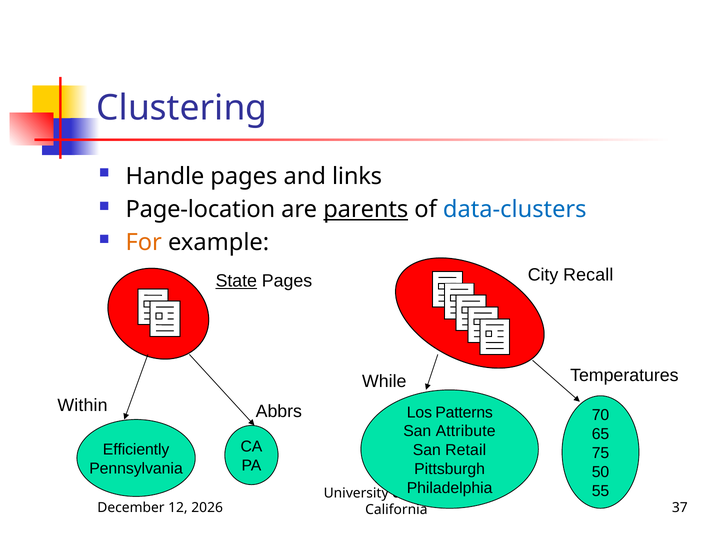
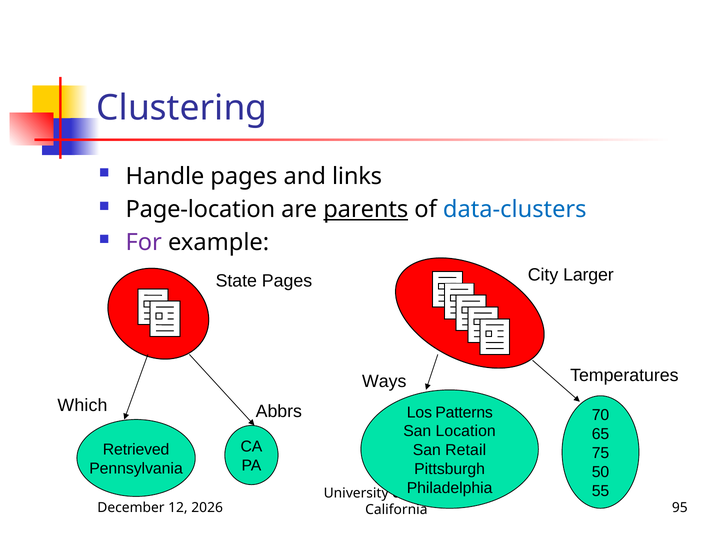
For colour: orange -> purple (144, 242)
Recall: Recall -> Larger (588, 275)
State underline: present -> none (236, 281)
While: While -> Ways (384, 381)
Within: Within -> Which (82, 405)
Attribute: Attribute -> Location (466, 431)
Efficiently: Efficiently -> Retrieved (136, 449)
37: 37 -> 95 (680, 507)
